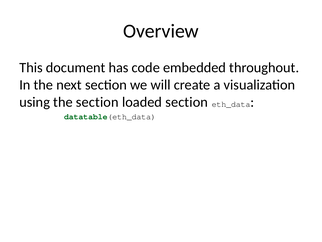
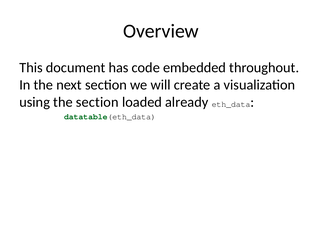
loaded section: section -> already (187, 102)
